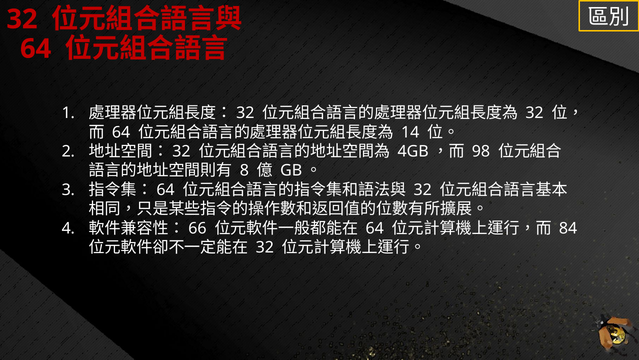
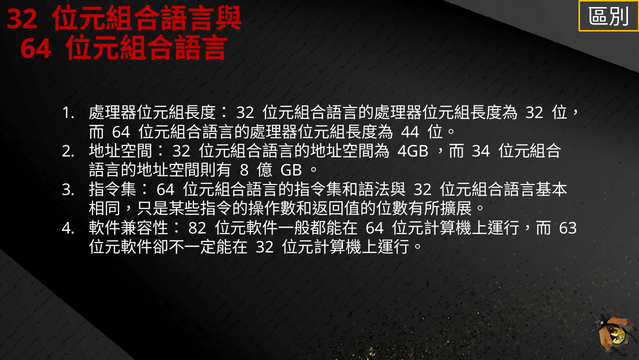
14: 14 -> 44 (410, 132)
98: 98 -> 34 (481, 151)
66: 66 -> 82 (197, 228)
84: 84 -> 63 (568, 228)
